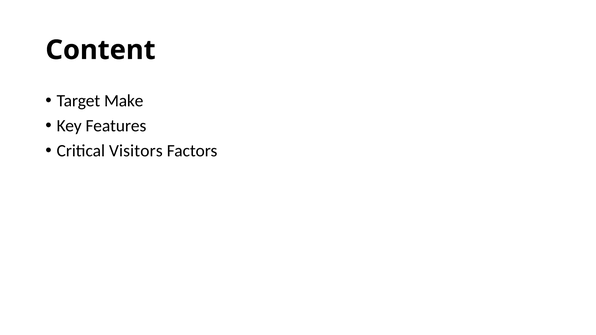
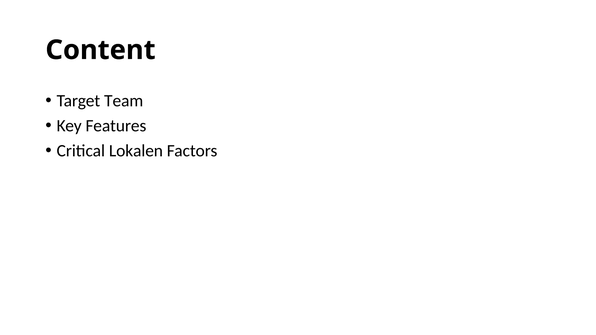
Make: Make -> Team (124, 101)
Visitors: Visitors -> Lokalen (136, 151)
